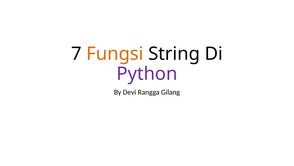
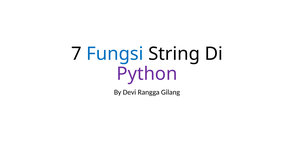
Fungsi colour: orange -> blue (115, 54)
